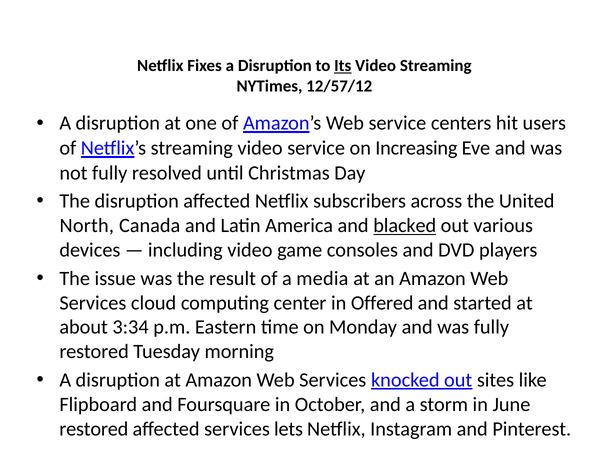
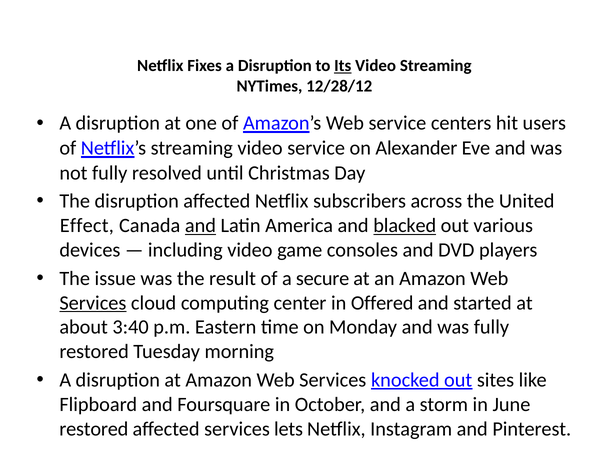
12/57/12: 12/57/12 -> 12/28/12 (339, 86)
Increasing: Increasing -> Alexander (416, 148)
North: North -> Effect (87, 226)
and underline: none -> present (200, 226)
media: media -> secure (323, 278)
Services underline: none -> present (93, 303)
3:34: 3:34 -> 3:40 (131, 327)
